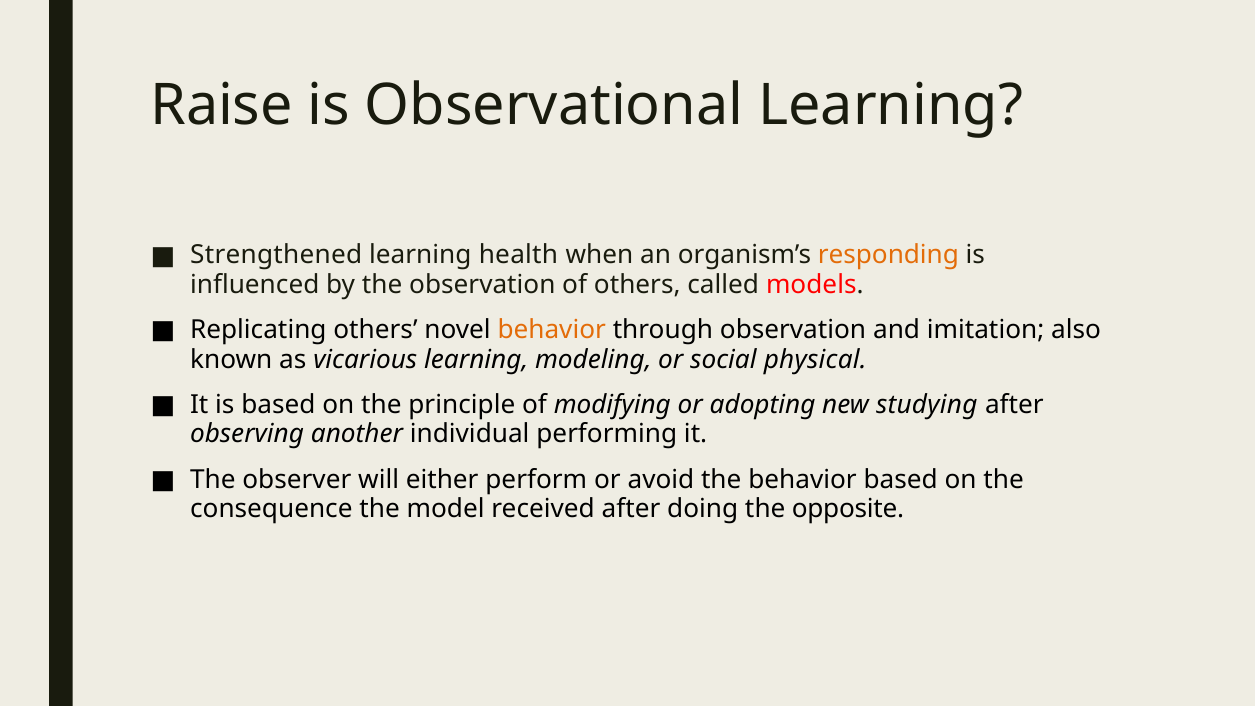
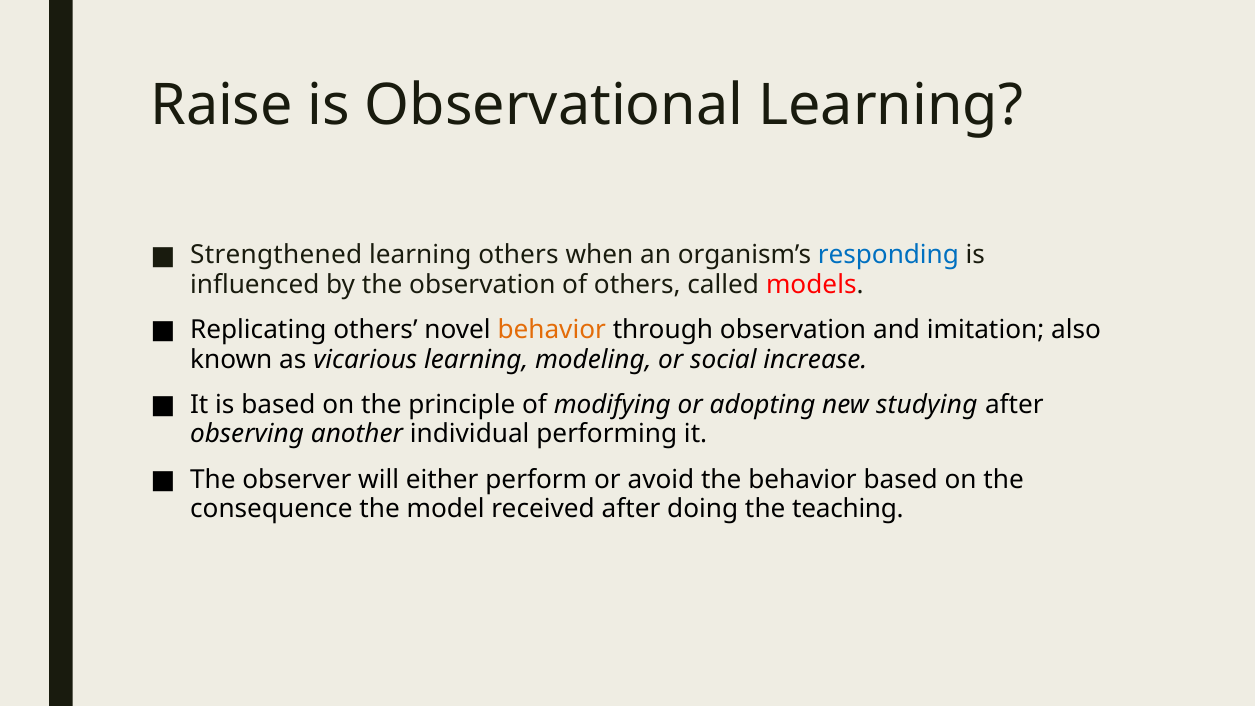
learning health: health -> others (518, 255)
responding colour: orange -> blue (888, 255)
physical: physical -> increase (815, 359)
opposite: opposite -> teaching (848, 509)
